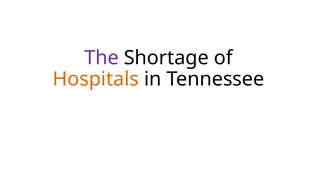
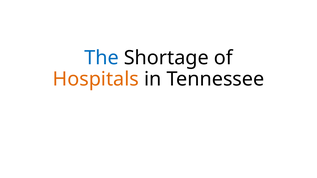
The colour: purple -> blue (101, 58)
